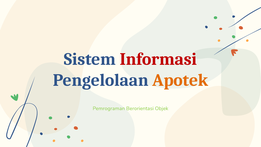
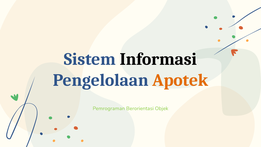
Informasi colour: red -> black (158, 59)
